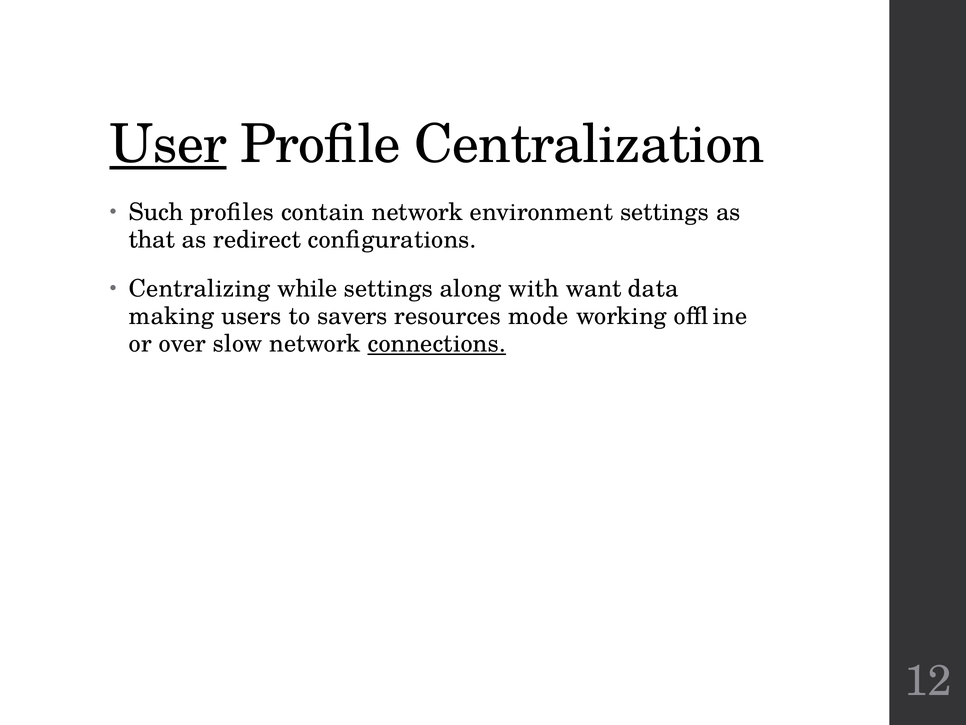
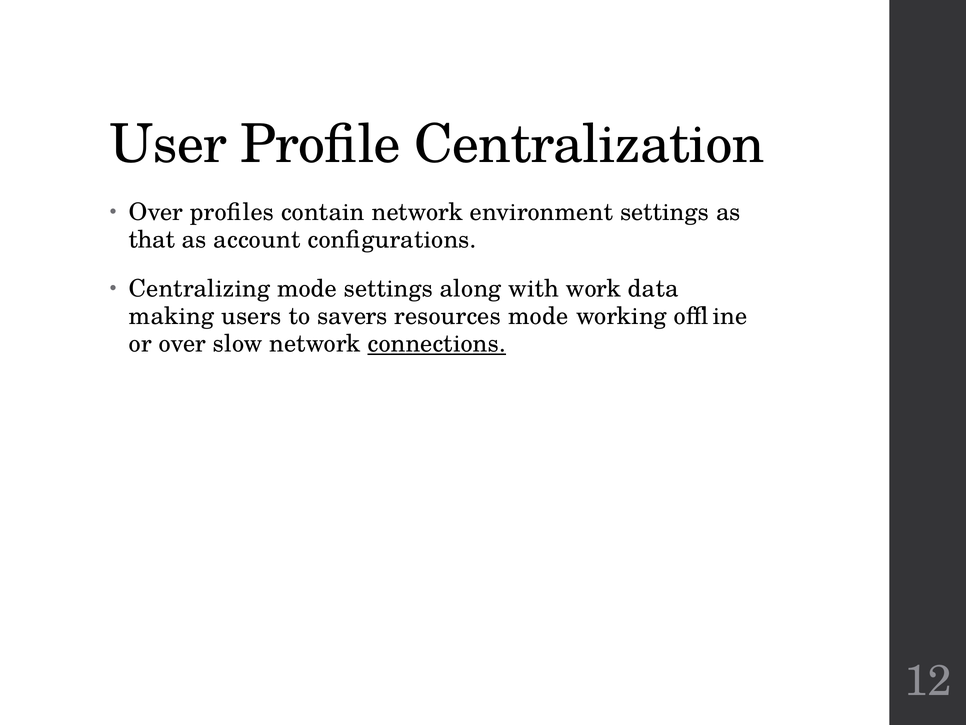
User underline: present -> none (168, 144)
Such: Such -> Over (156, 212)
redirect: redirect -> account (257, 240)
Centralizing while: while -> mode (307, 289)
want: want -> work (594, 289)
